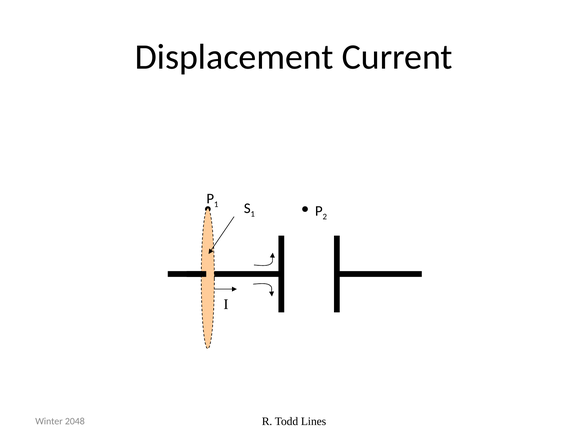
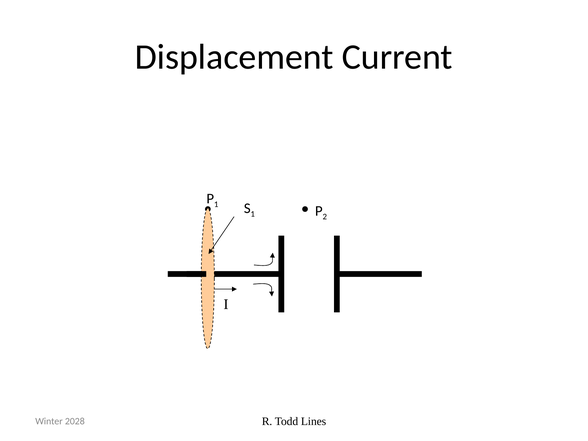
2048: 2048 -> 2028 (75, 421)
